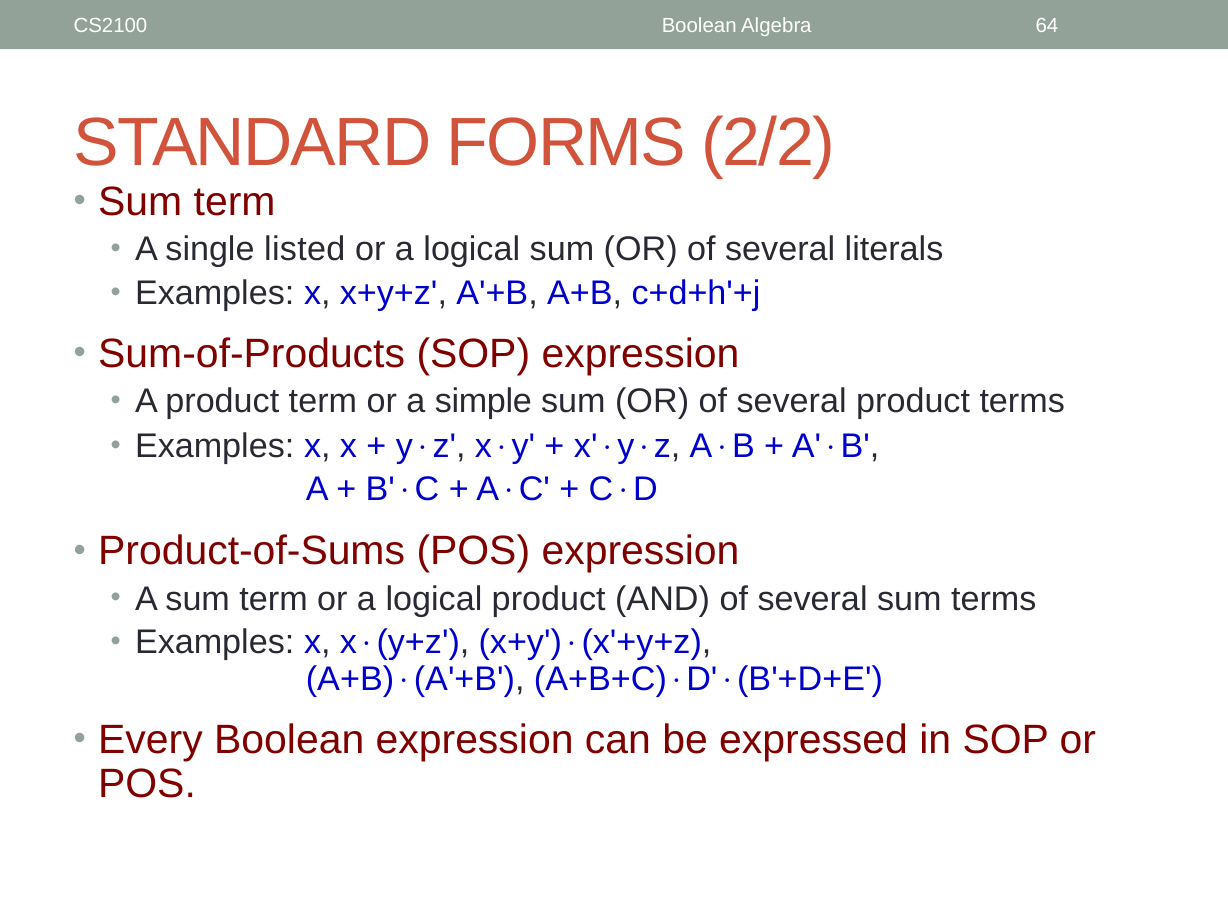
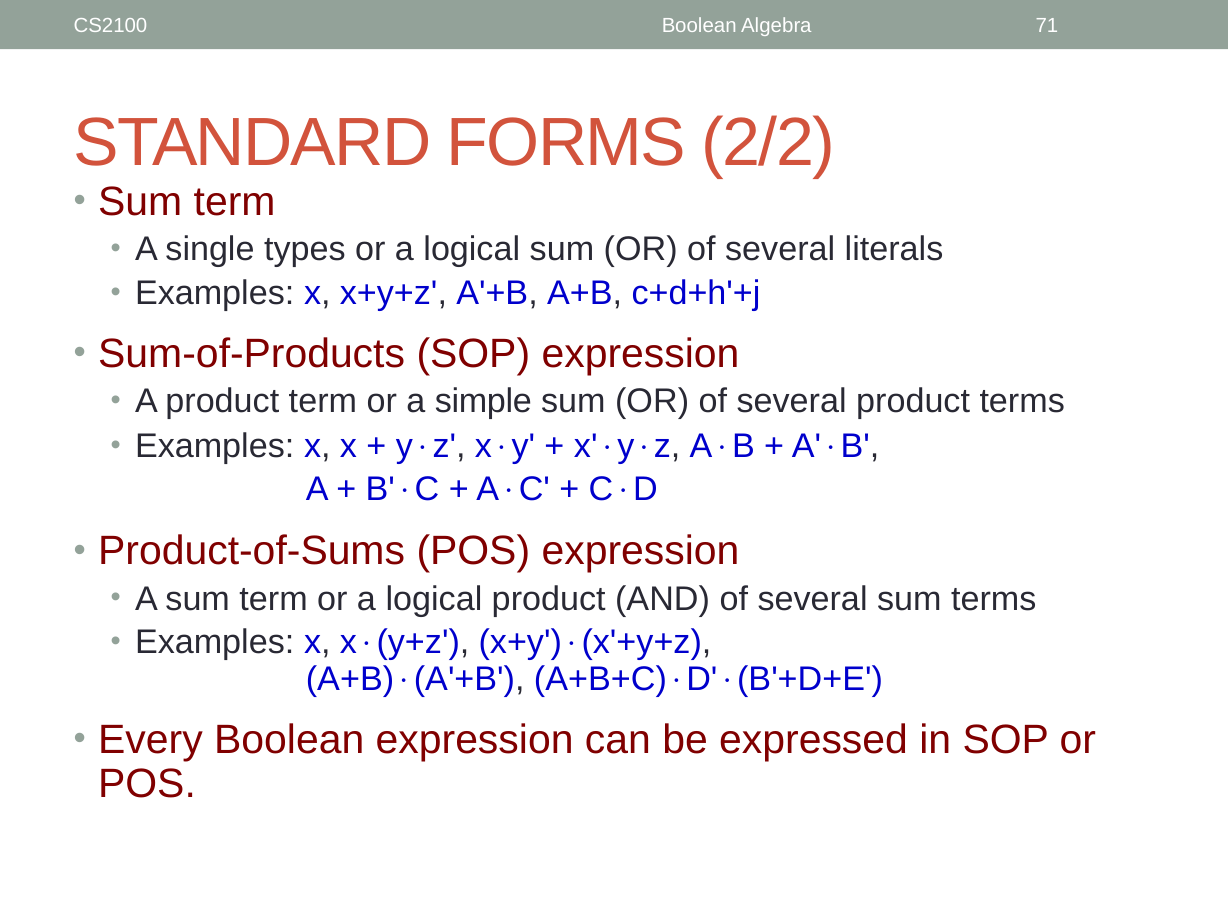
64: 64 -> 71 (1047, 26)
listed: listed -> types (305, 249)
